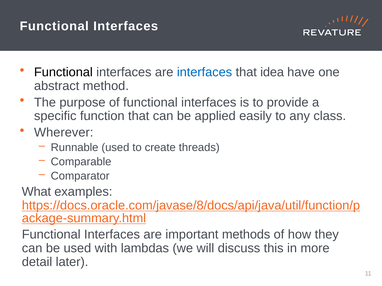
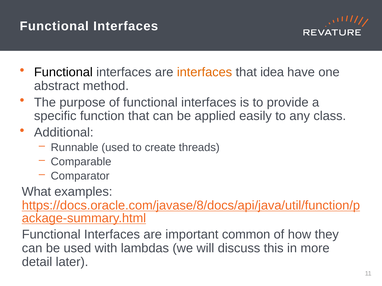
interfaces colour: blue -> orange (204, 72)
Wherever: Wherever -> Additional (64, 133)
methods: methods -> common (246, 235)
